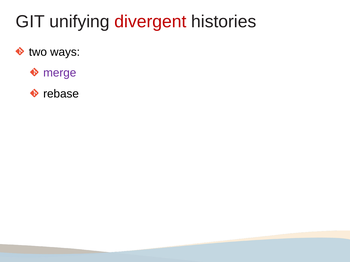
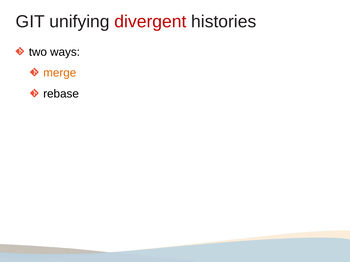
merge colour: purple -> orange (60, 73)
